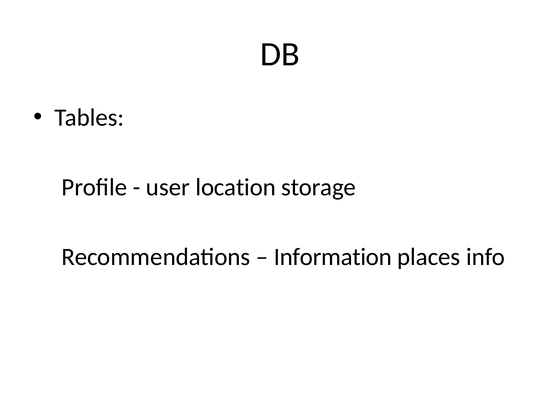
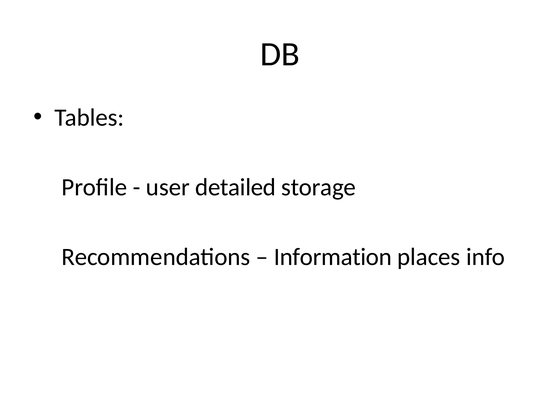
location: location -> detailed (236, 187)
